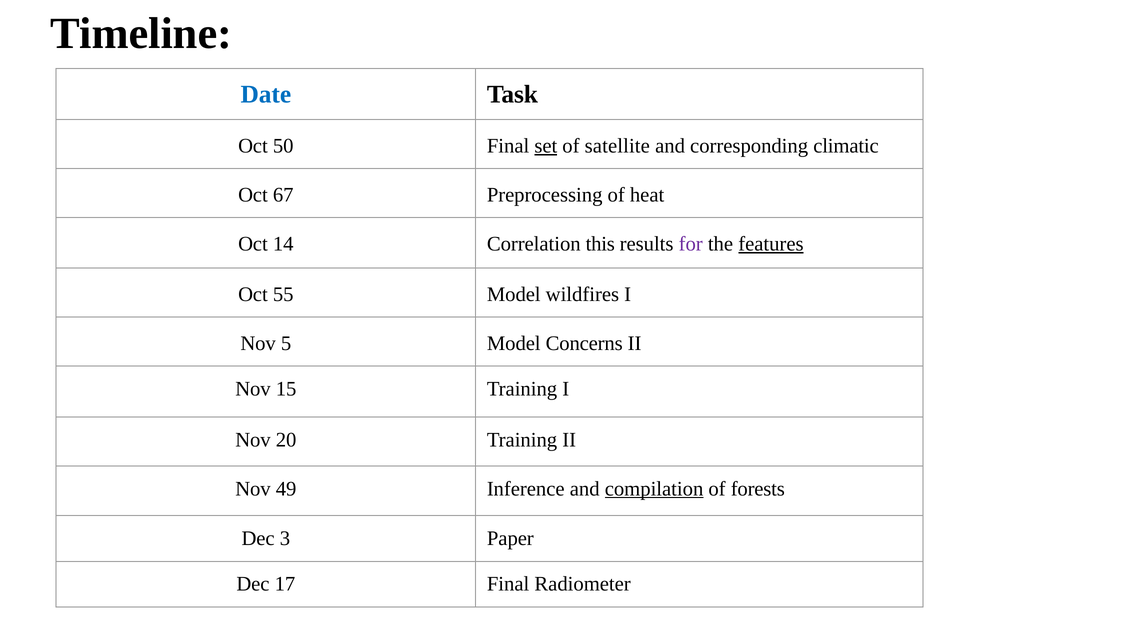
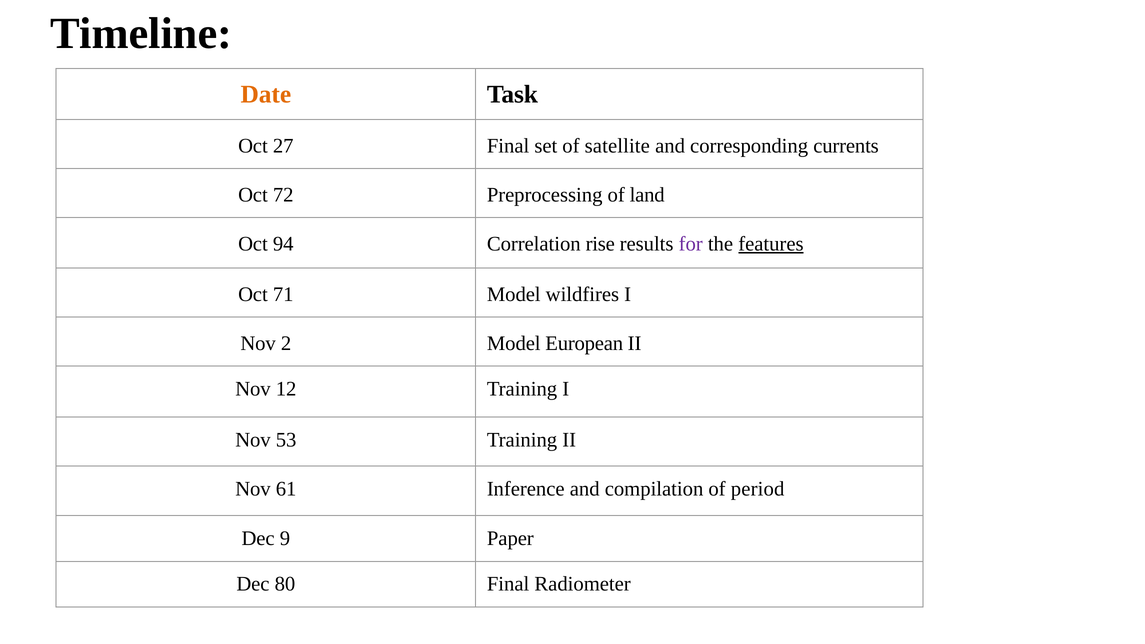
Date colour: blue -> orange (266, 94)
50: 50 -> 27 (283, 146)
set underline: present -> none (546, 146)
climatic: climatic -> currents (846, 146)
67: 67 -> 72 (283, 195)
heat: heat -> land (647, 195)
14: 14 -> 94 (283, 244)
this: this -> rise (600, 244)
55: 55 -> 71 (283, 294)
5: 5 -> 2 (286, 343)
Concerns: Concerns -> European (584, 343)
15: 15 -> 12 (286, 389)
20: 20 -> 53 (286, 440)
49: 49 -> 61 (286, 489)
compilation underline: present -> none (654, 489)
forests: forests -> period (758, 489)
3: 3 -> 9 (285, 539)
17: 17 -> 80 (285, 584)
